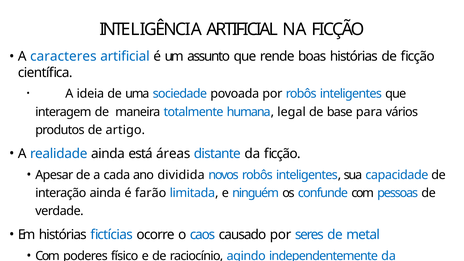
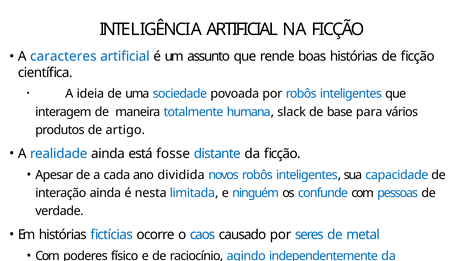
legal: legal -> slack (292, 112)
áreas: áreas -> fosse (173, 154)
farão: farão -> nesta (151, 193)
